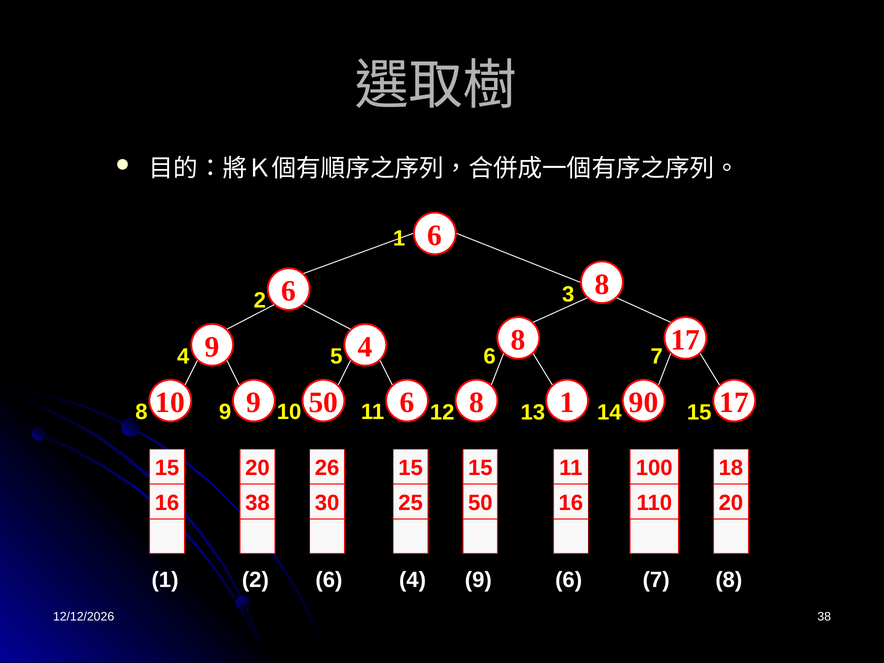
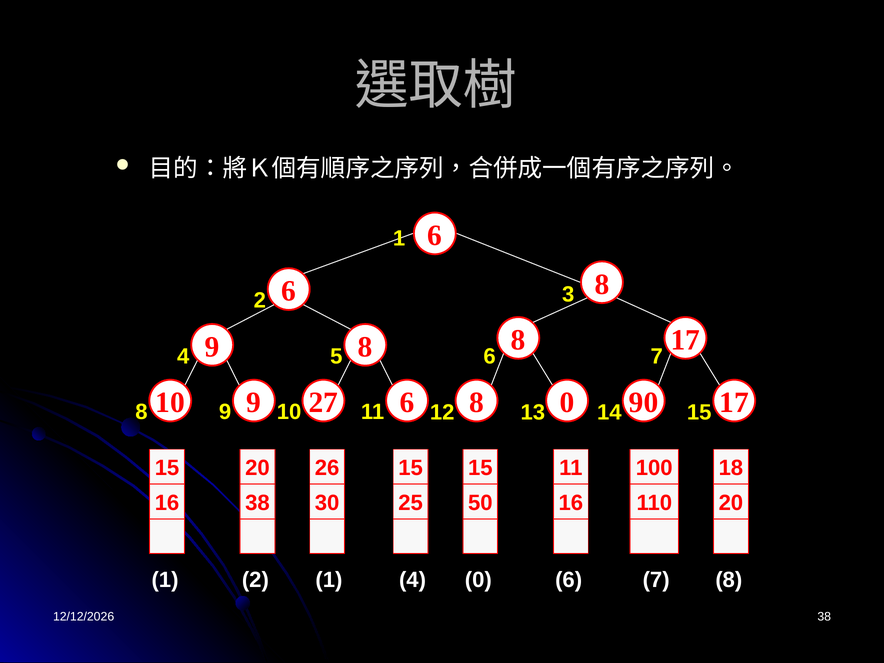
9 4: 4 -> 8 (365, 347)
9 50: 50 -> 27 (323, 403)
6 8 1: 1 -> 0 (567, 403)
2 6: 6 -> 1 (329, 580)
4 9: 9 -> 0 (478, 580)
